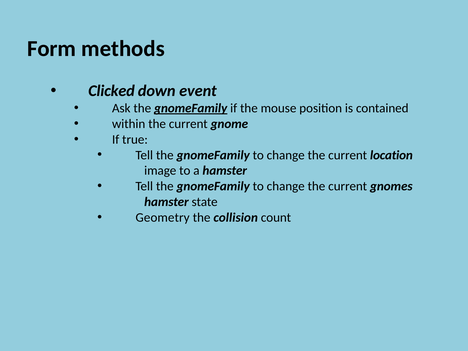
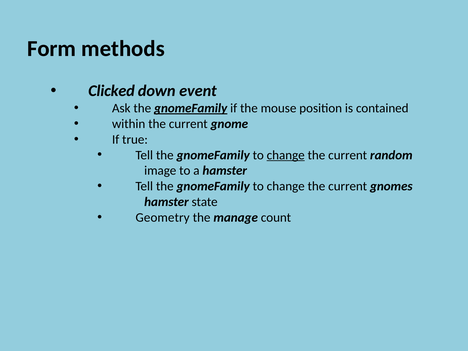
change underline: none -> present (286, 155)
location: location -> random (391, 155)
collision: collision -> manage (236, 218)
